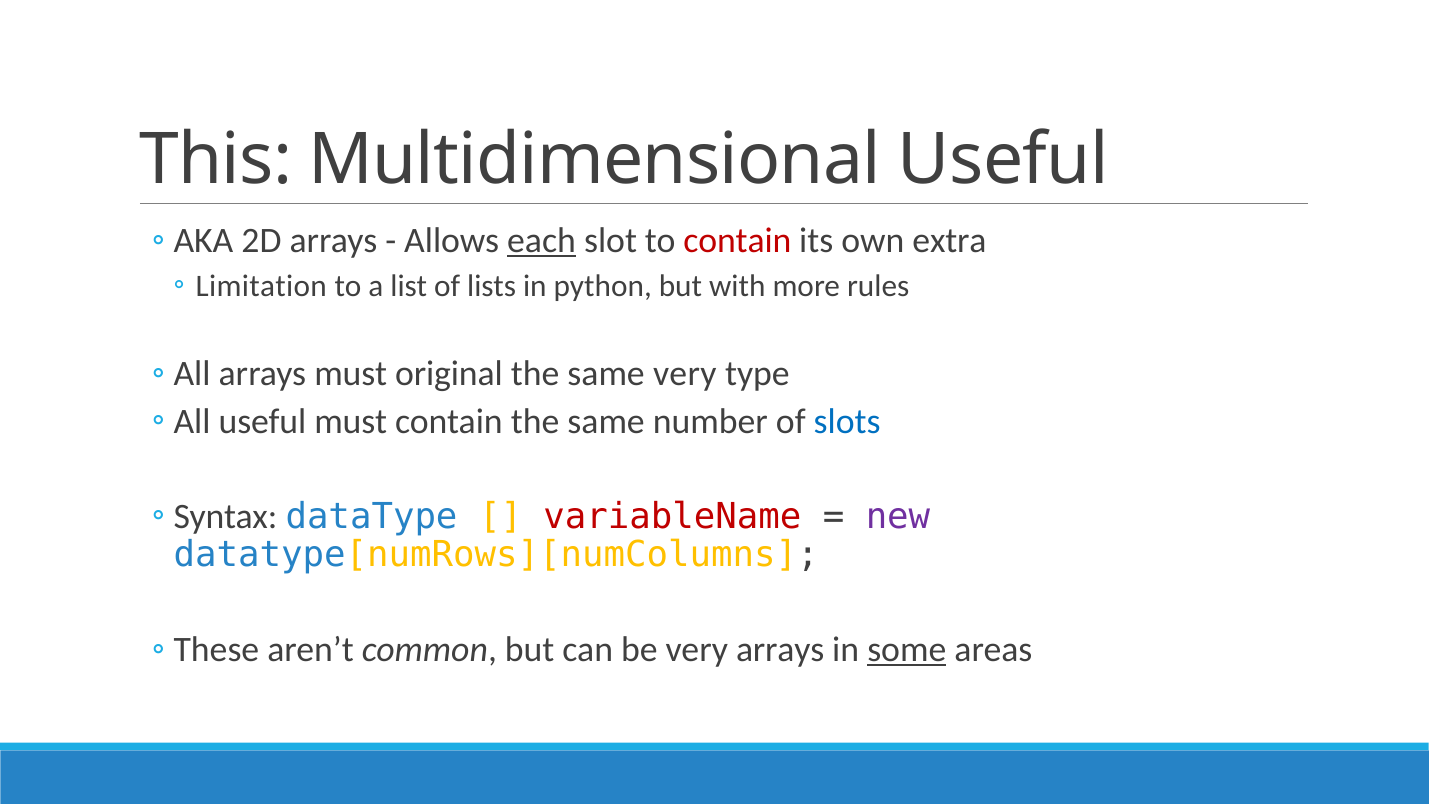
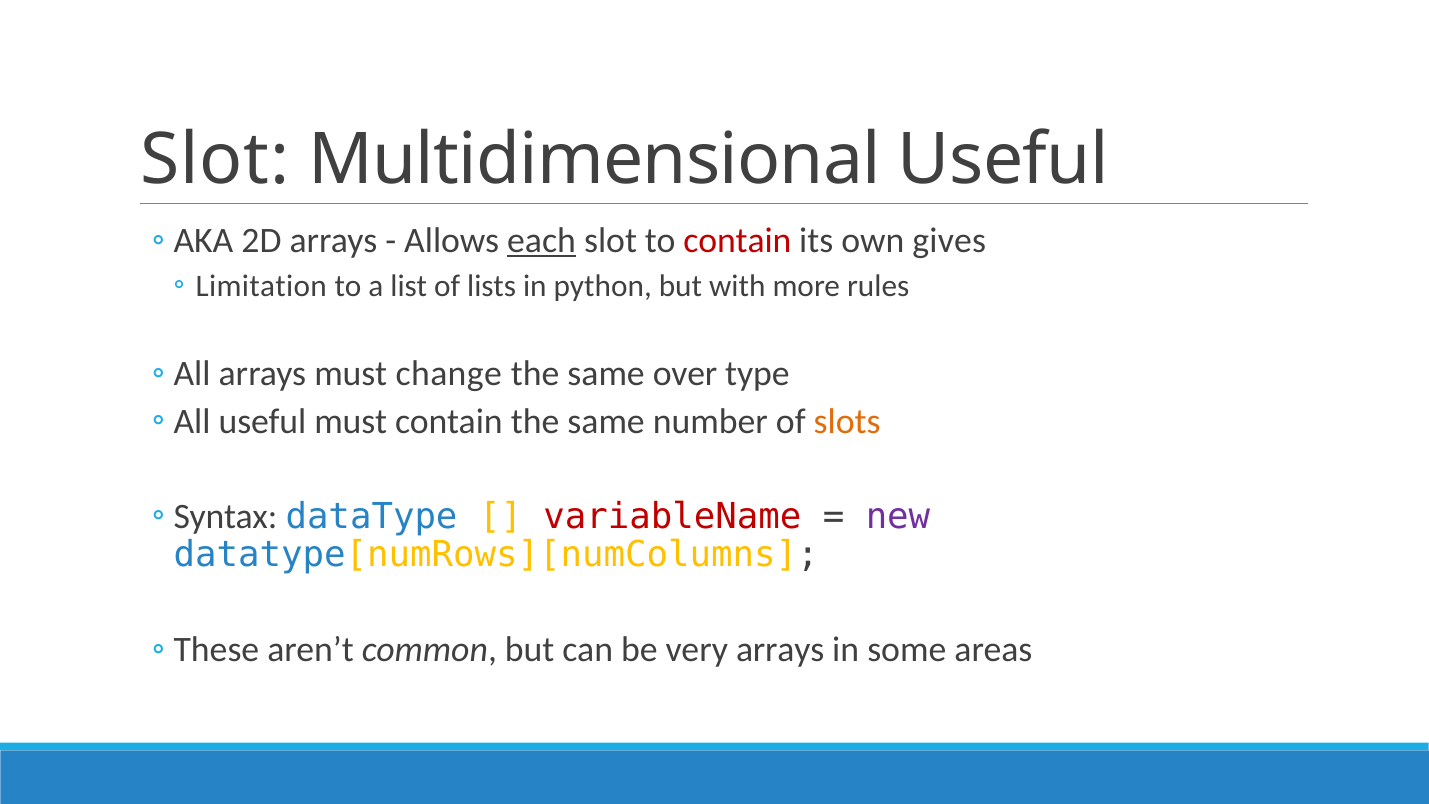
This: This -> Slot (215, 160)
extra: extra -> gives (949, 241)
original: original -> change (449, 374)
same very: very -> over (685, 374)
slots colour: blue -> orange (847, 421)
some underline: present -> none (907, 650)
